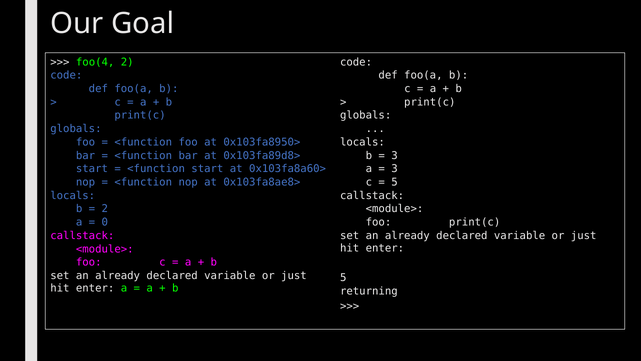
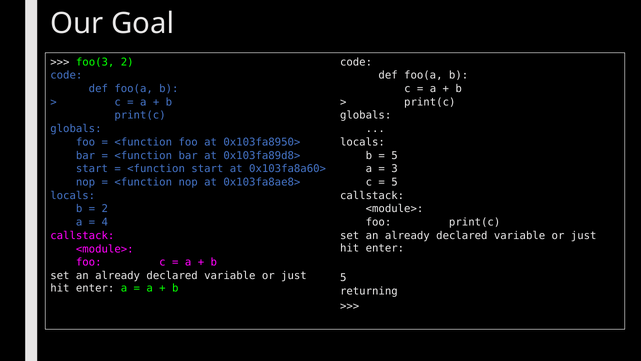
foo(4: foo(4 -> foo(3 (95, 62)
3: 3 -> 5 (395, 155)
0: 0 -> 4 (105, 222)
